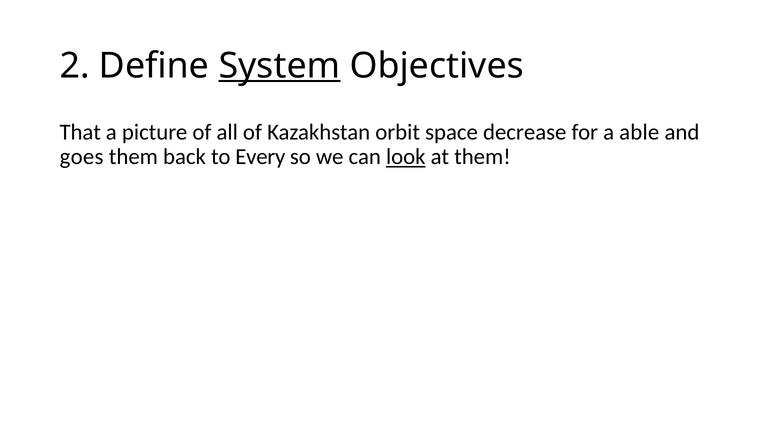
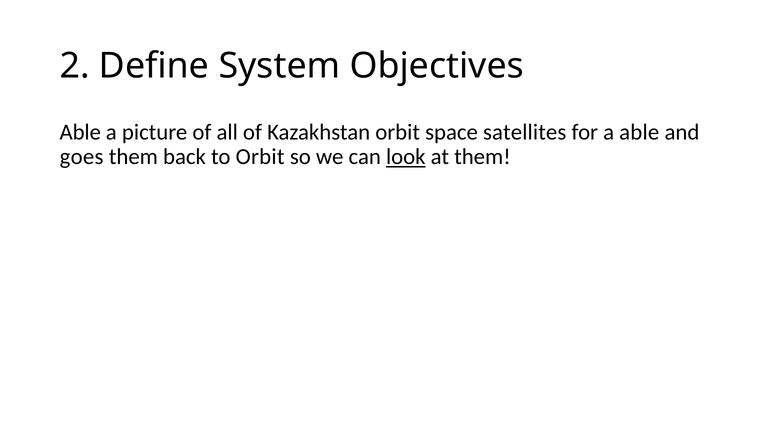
System underline: present -> none (279, 66)
That: That -> Able (80, 132)
decrease: decrease -> satellites (525, 132)
to Every: Every -> Orbit (260, 157)
